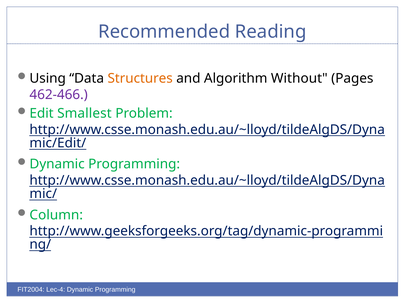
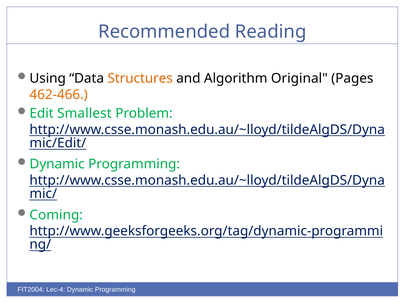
Without: Without -> Original (299, 79)
462-466 colour: purple -> orange (59, 95)
Column: Column -> Coming (56, 215)
